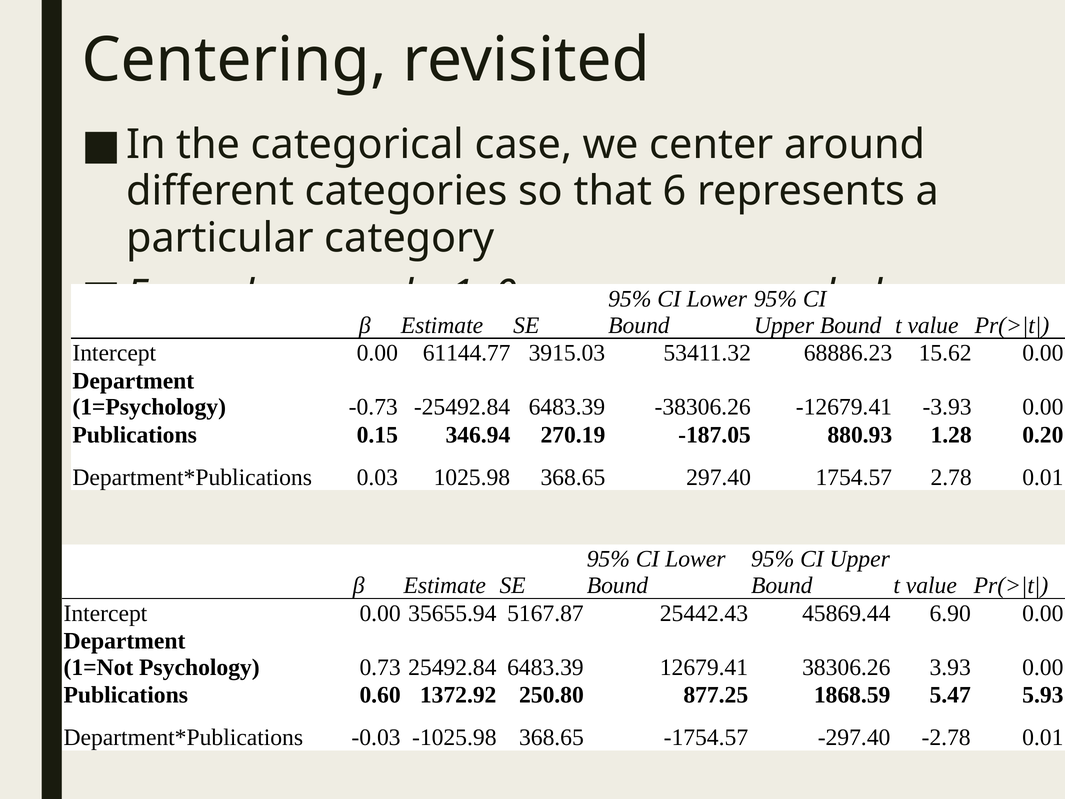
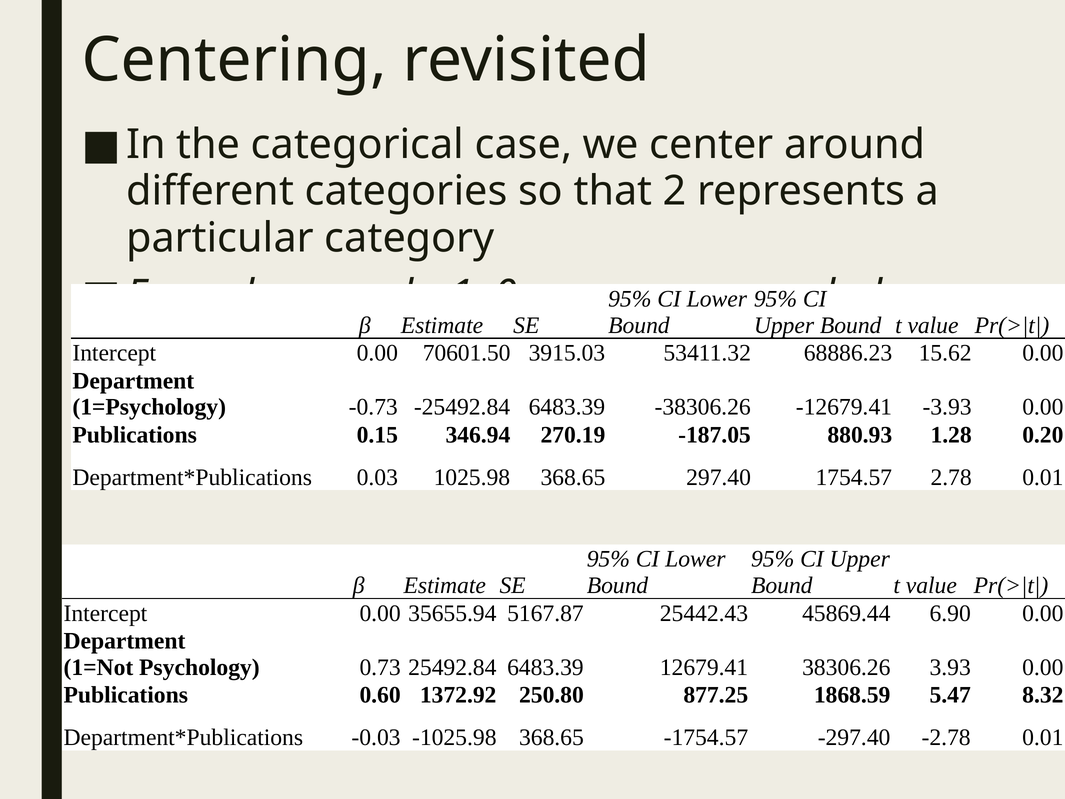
6: 6 -> 2 (675, 191)
61144.77: 61144.77 -> 70601.50 (467, 353)
5.93: 5.93 -> 8.32 (1043, 695)
